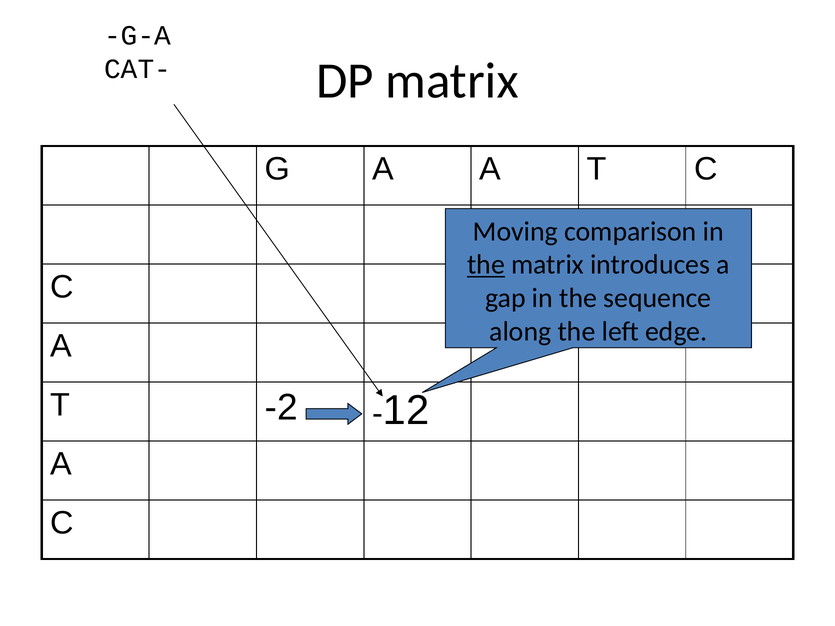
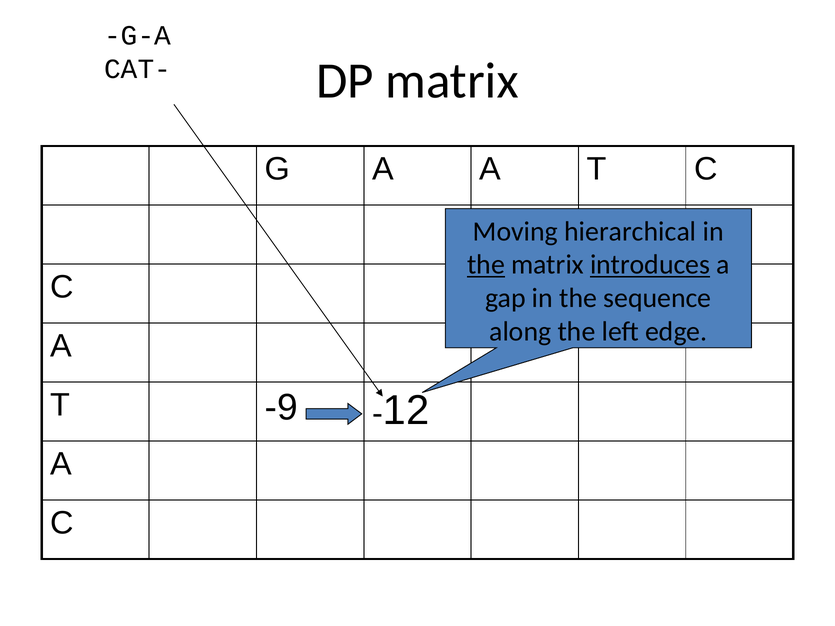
comparison: comparison -> hierarchical (630, 232)
introduces underline: none -> present (650, 265)
-2: -2 -> -9 (281, 408)
